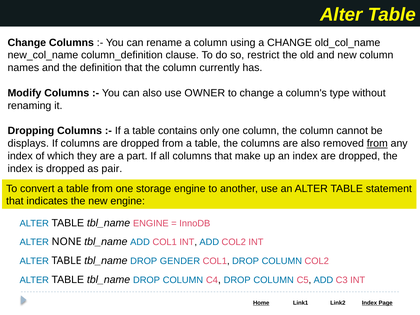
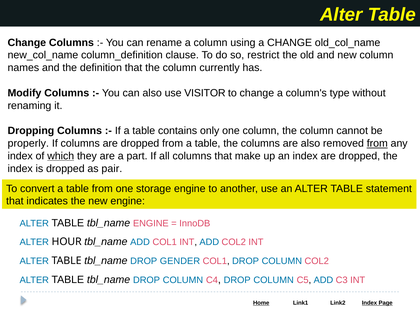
OWNER: OWNER -> VISITOR (205, 93)
displays: displays -> properly (28, 143)
which underline: none -> present (61, 156)
NONE: NONE -> HOUR (67, 242)
